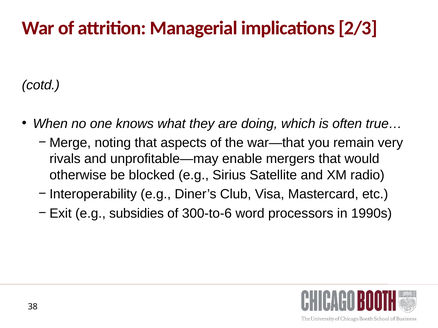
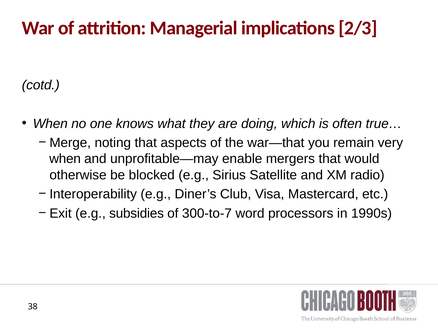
rivals: rivals -> when (65, 159)
300-to-6: 300-to-6 -> 300-to-7 (207, 214)
